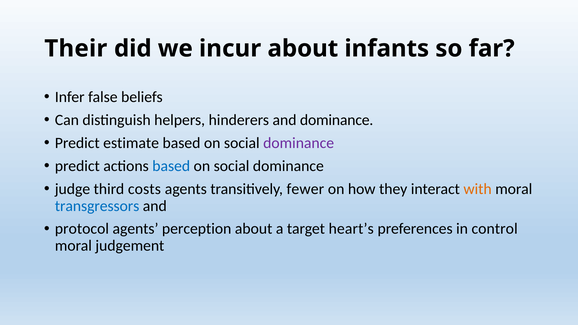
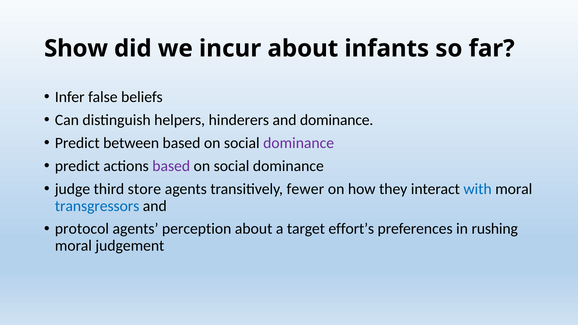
Their: Their -> Show (76, 49)
estimate: estimate -> between (131, 143)
based colour: blue -> purple (171, 166)
costs: costs -> store (144, 189)
with colour: orange -> blue (478, 189)
heart’s: heart’s -> effort’s (351, 229)
control: control -> rushing (495, 229)
